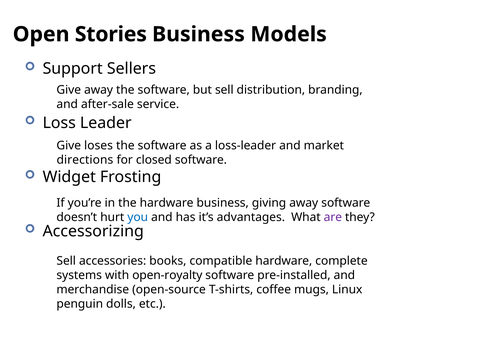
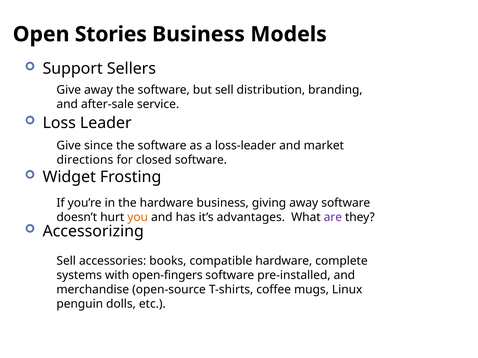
loses: loses -> since (99, 146)
you colour: blue -> orange (138, 217)
open-royalty: open-royalty -> open-fingers (167, 276)
